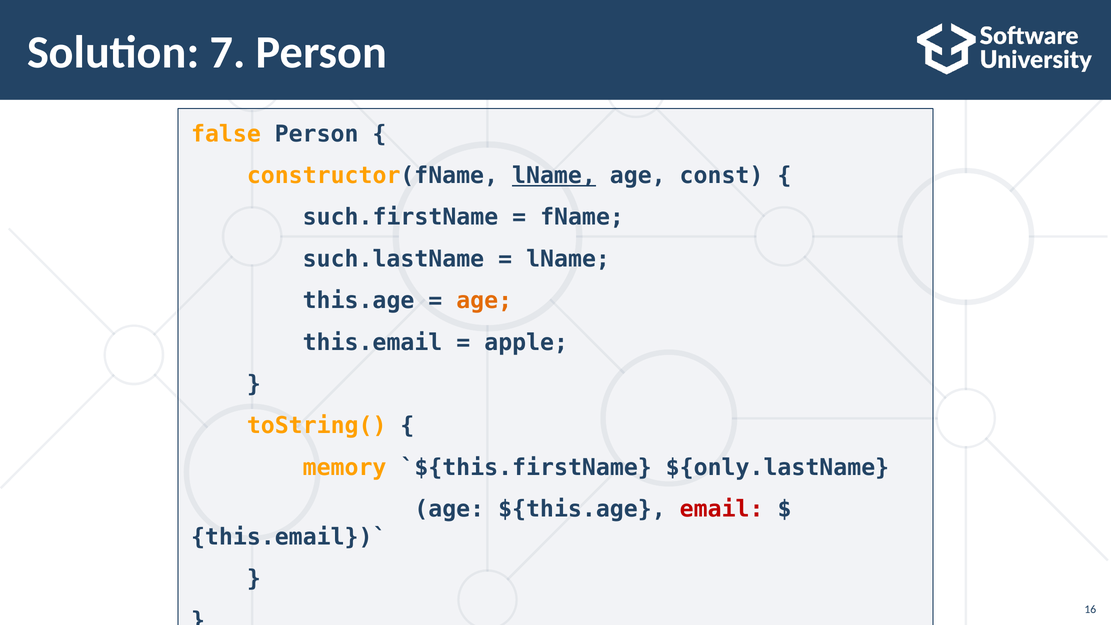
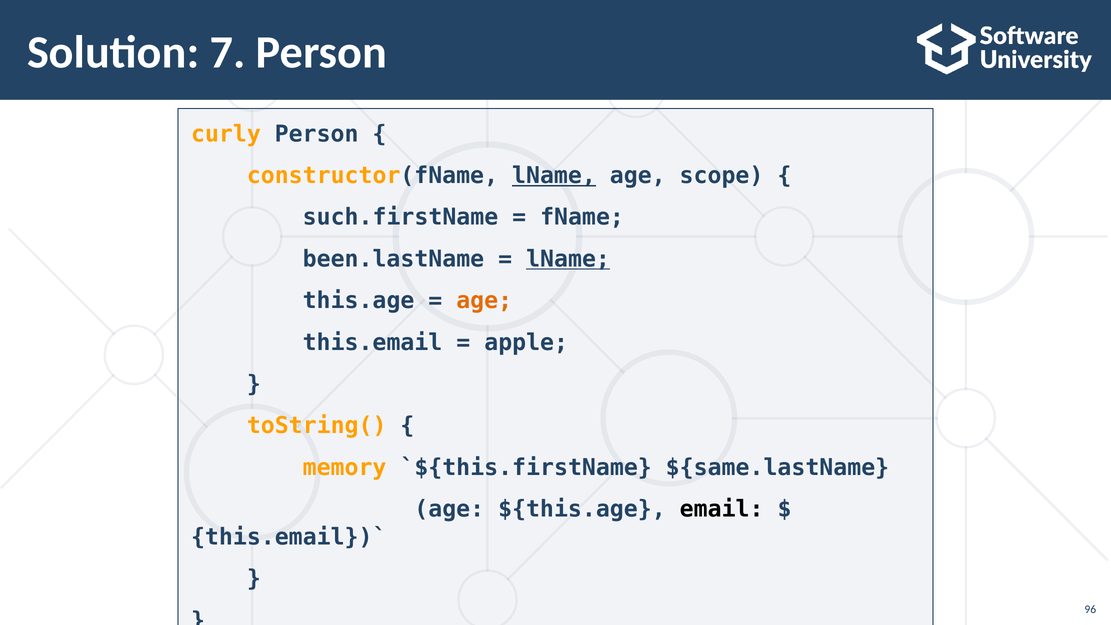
false: false -> curly (226, 134)
const: const -> scope (722, 176)
such.lastName: such.lastName -> been.lastName (393, 259)
lName underline: none -> present (568, 259)
${only.lastName: ${only.lastName -> ${same.lastName (777, 468)
email colour: red -> black (722, 509)
16: 16 -> 96 (1090, 610)
